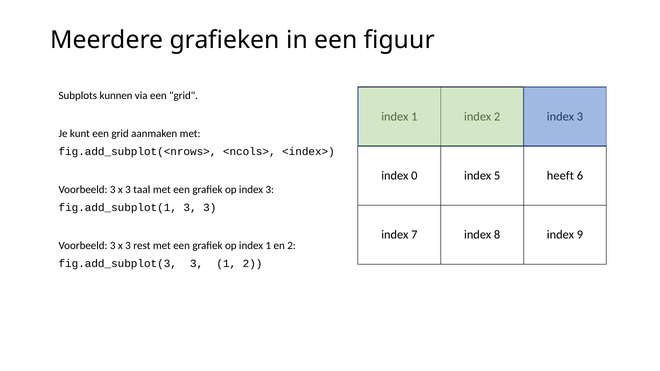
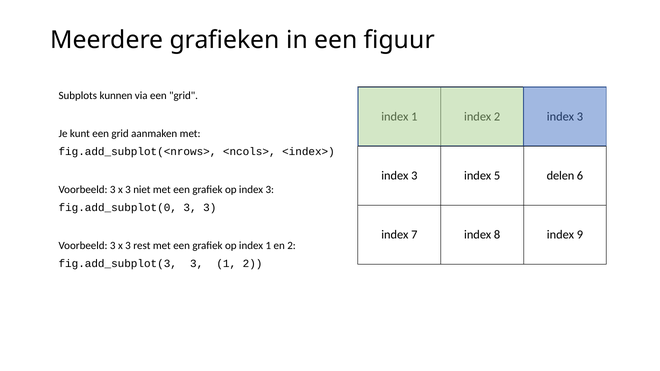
0: 0 -> 3 (414, 176)
heeft: heeft -> delen (560, 176)
taal: taal -> niet (142, 190)
fig.add_subplot(1: fig.add_subplot(1 -> fig.add_subplot(0 (118, 208)
